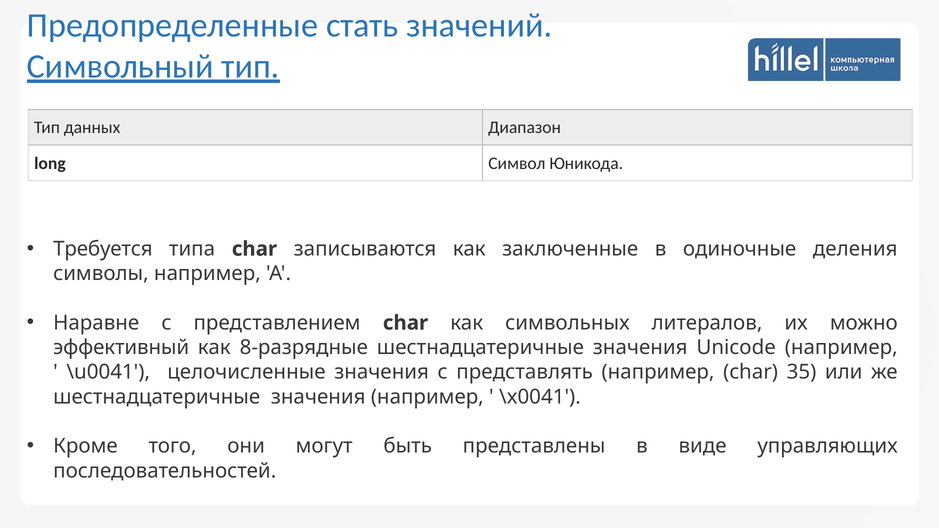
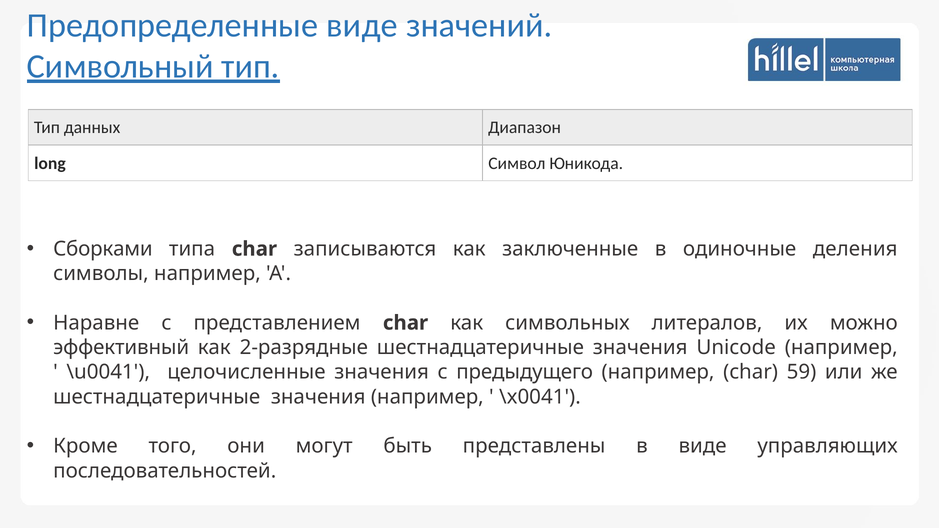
Предопределенные стать: стать -> виде (362, 26)
Требуется: Требуется -> Сборками (103, 249)
8-разрядные: 8-разрядные -> 2-разрядные (304, 348)
представлять: представлять -> предыдущего (525, 372)
35: 35 -> 59 (801, 372)
